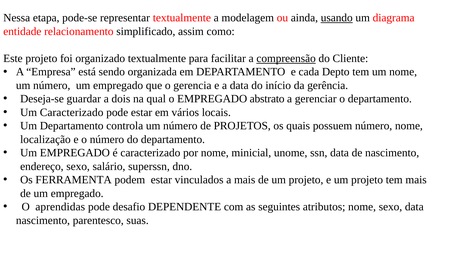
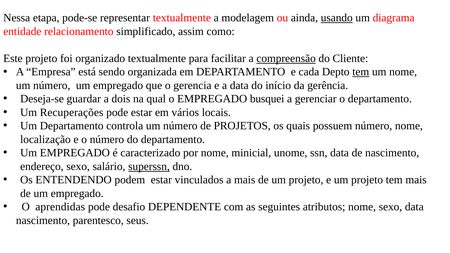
tem underline: none -> present (361, 72)
abstrato: abstrato -> busquei (267, 99)
Um Caracterizado: Caracterizado -> Recuperações (72, 112)
superssn underline: none -> present (149, 166)
FERRAMENTA: FERRAMENTA -> ENTENDENDO (74, 180)
suas: suas -> seus (138, 220)
